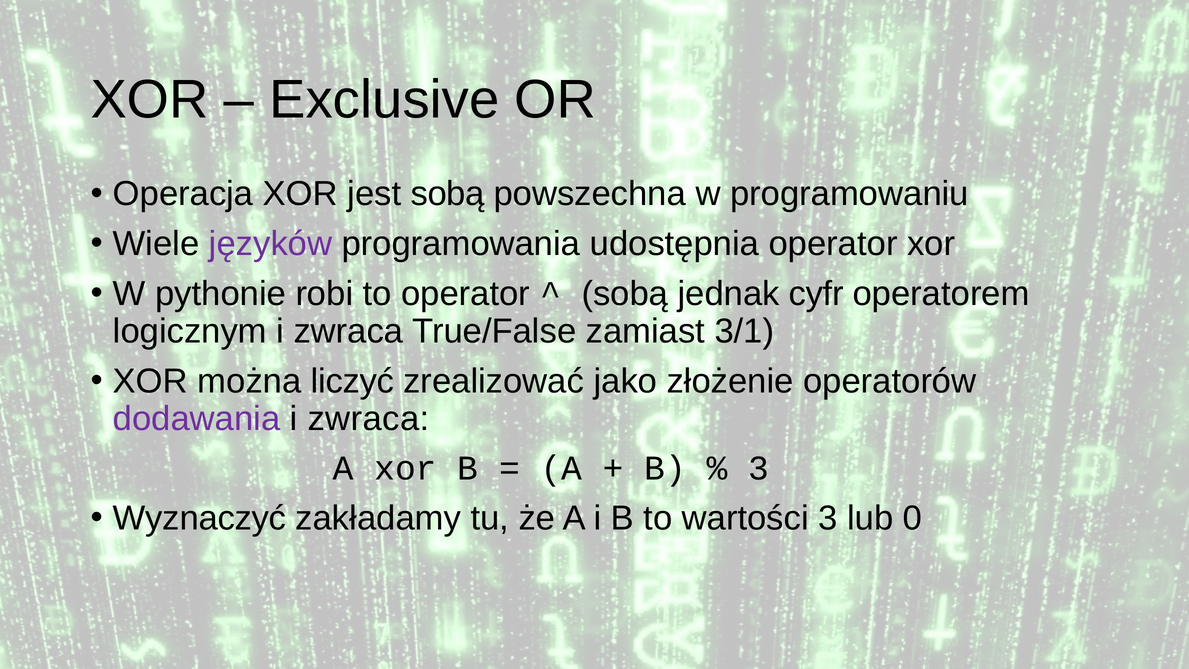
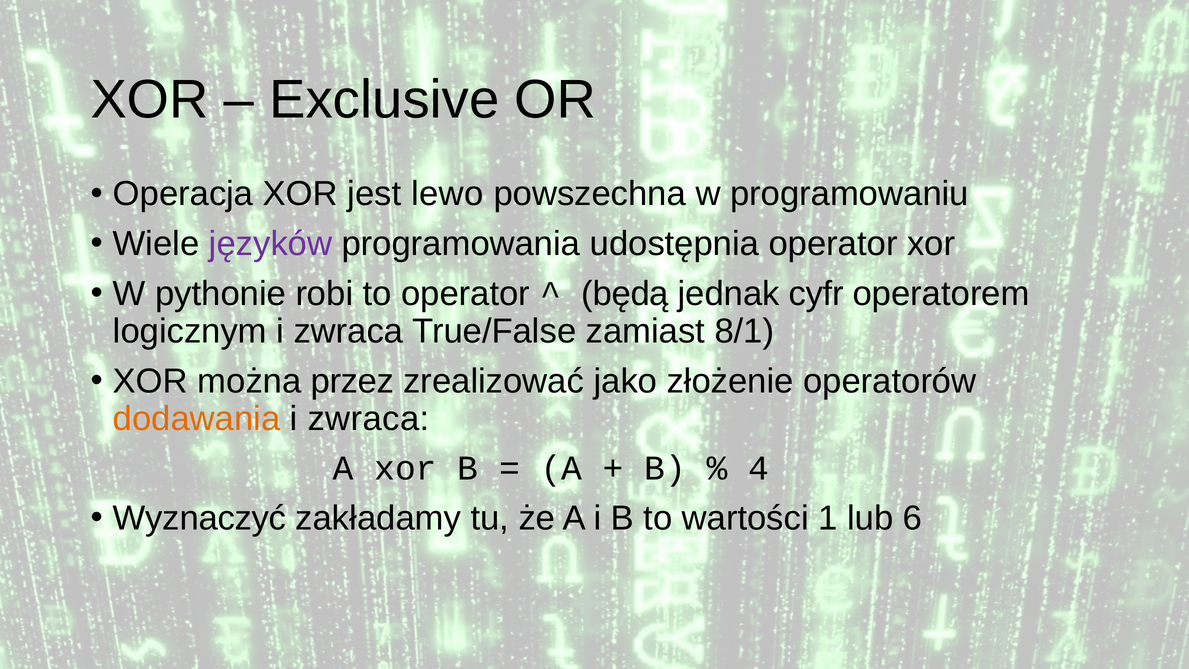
jest sobą: sobą -> lewo (447, 194)
sobą: sobą -> będą (625, 294)
3/1: 3/1 -> 8/1 (744, 331)
liczyć: liczyć -> przez (353, 381)
dodawania colour: purple -> orange (197, 418)
3: 3 -> 4 (759, 468)
wartości 3: 3 -> 1 (828, 518)
0: 0 -> 6 (913, 518)
